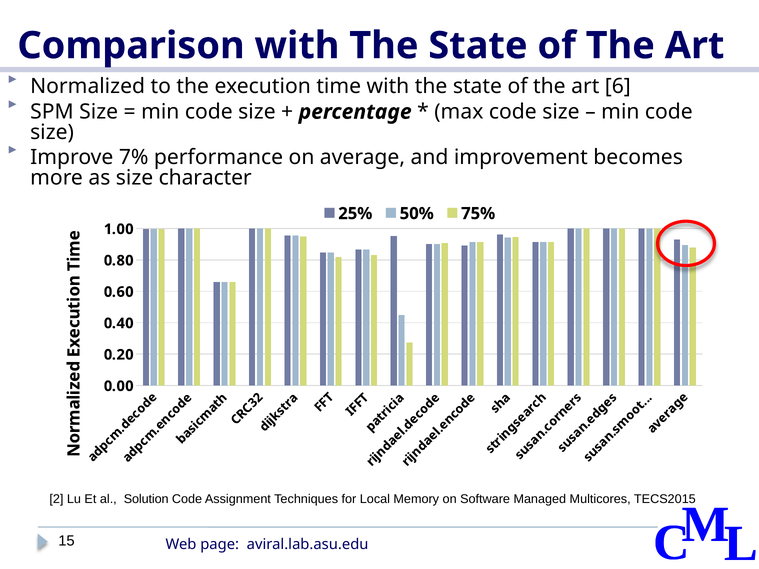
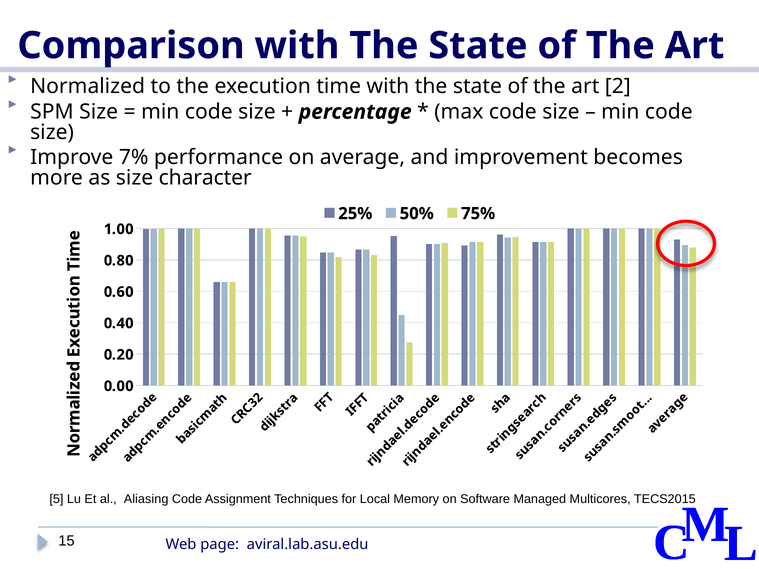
art 6: 6 -> 2 (618, 87)
2: 2 -> 5 (56, 499)
Solution: Solution -> Aliasing (146, 499)
